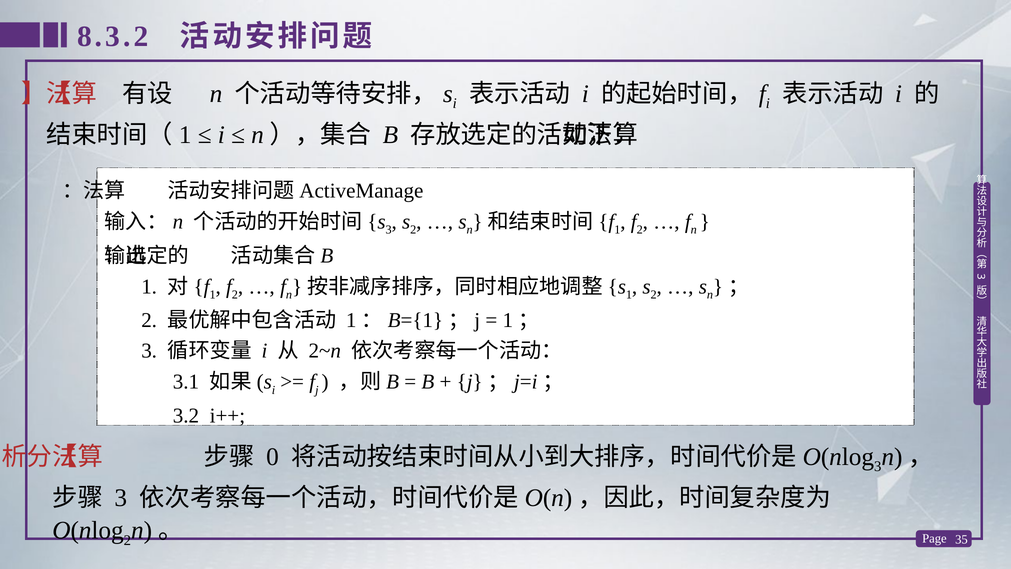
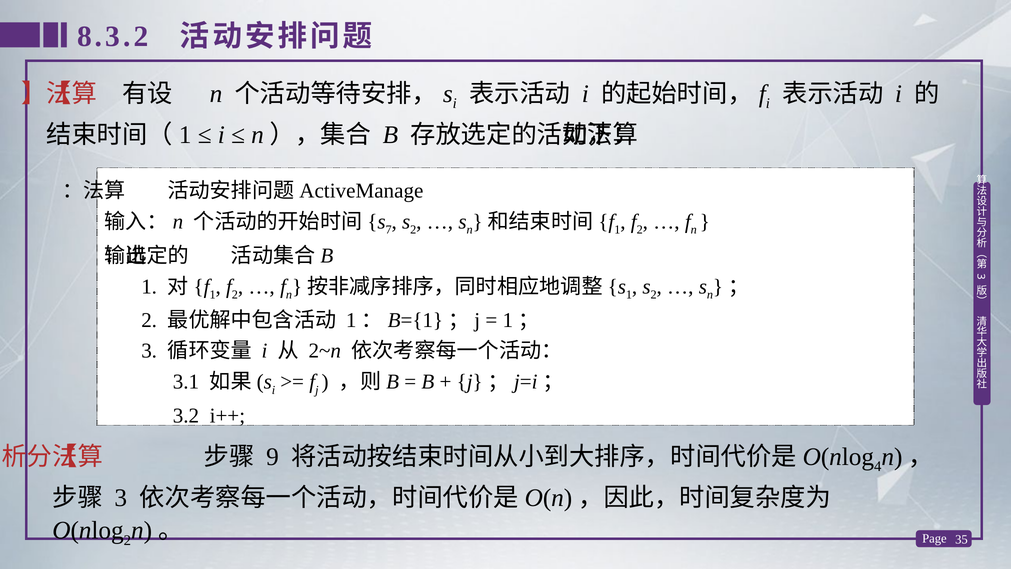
3: 3 -> 7 (389, 230)
0: 0 -> 9 (272, 456)
3: 3 -> 4 (878, 466)
